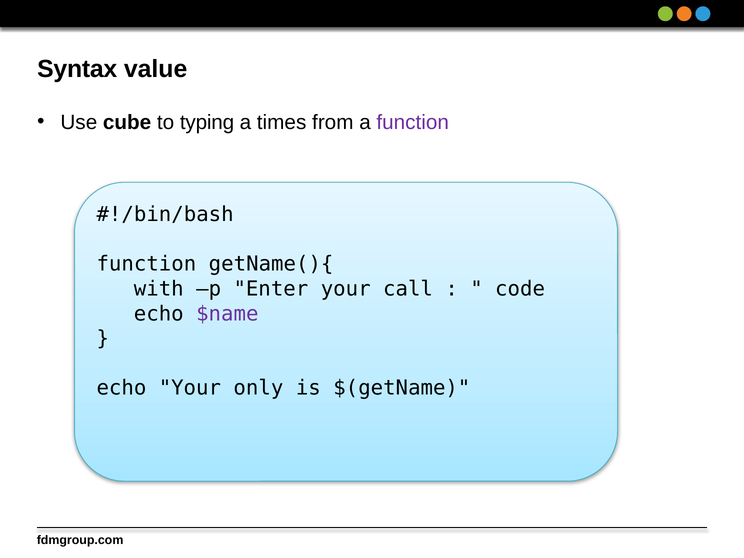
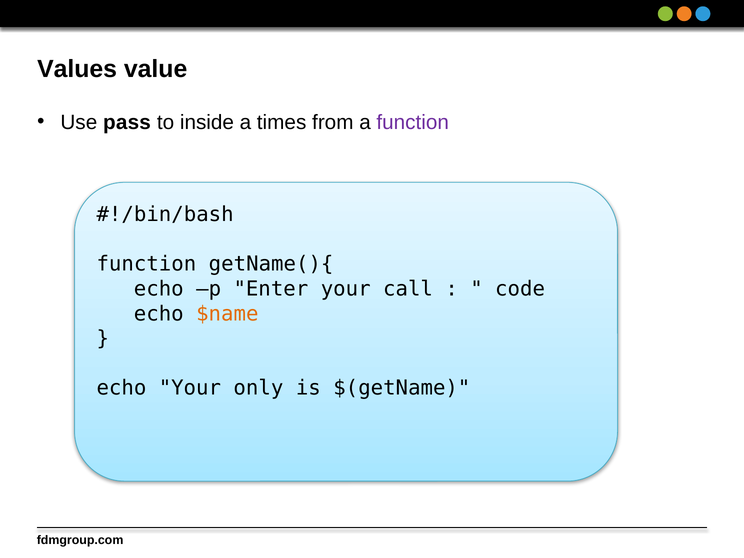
Syntax: Syntax -> Values (77, 69)
cube: cube -> pass (127, 122)
typing: typing -> inside (207, 122)
with: with -> echo (159, 289)
$name colour: purple -> orange (227, 314)
